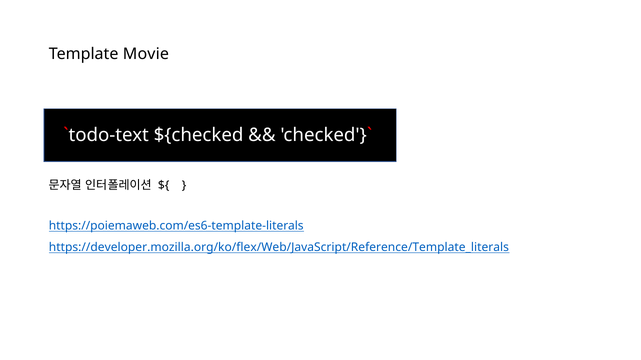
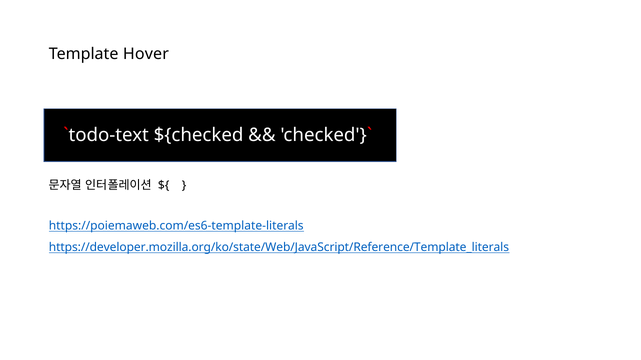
Movie: Movie -> Hover (146, 54)
https://developer.mozilla.org/ko/flex/Web/JavaScript/Reference/Template_literals: https://developer.mozilla.org/ko/flex/Web/JavaScript/Reference/Template_literals -> https://developer.mozilla.org/ko/state/Web/JavaScript/Reference/Template_literals (279, 248)
